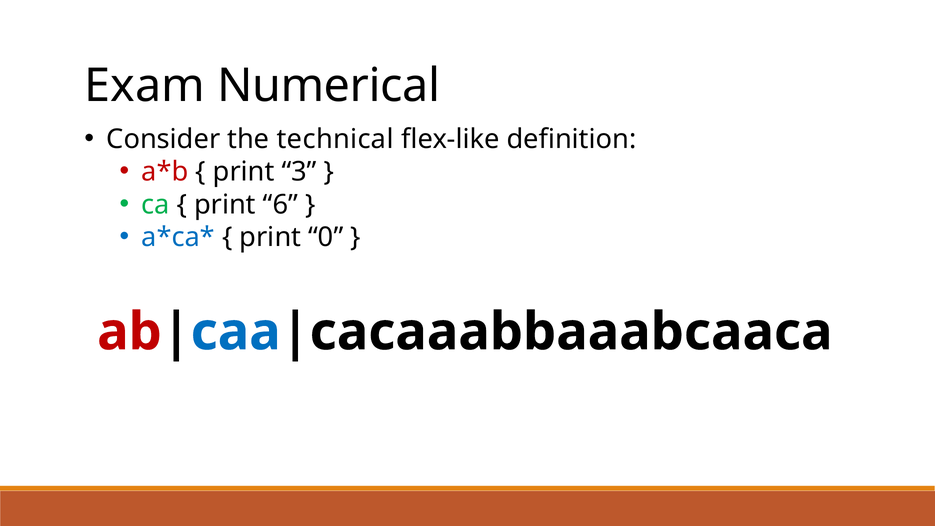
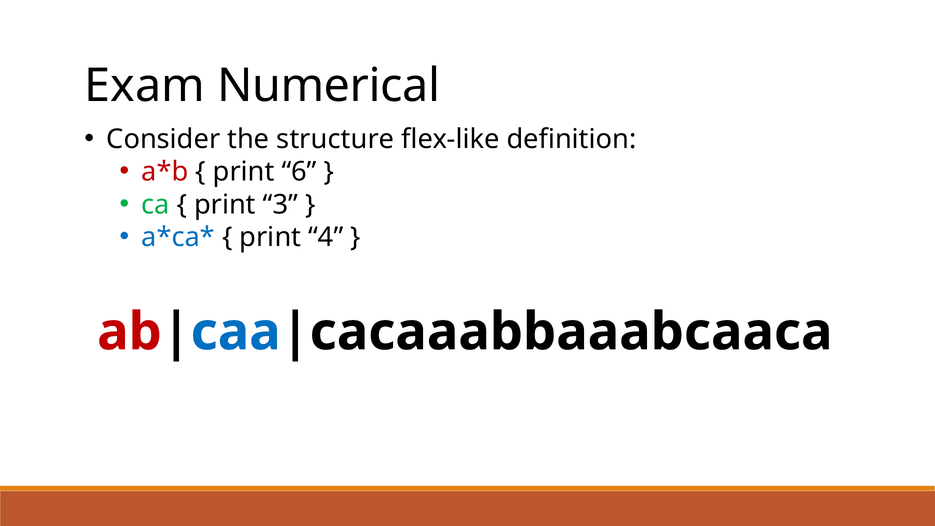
technical: technical -> structure (335, 139)
3: 3 -> 6 (299, 172)
6: 6 -> 3 (280, 205)
0: 0 -> 4 (326, 237)
